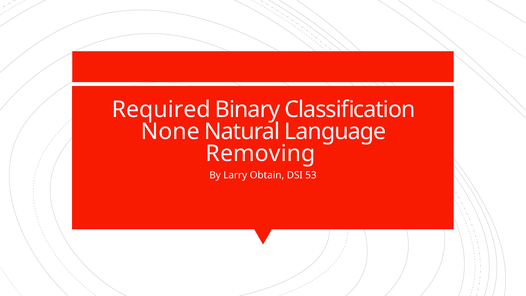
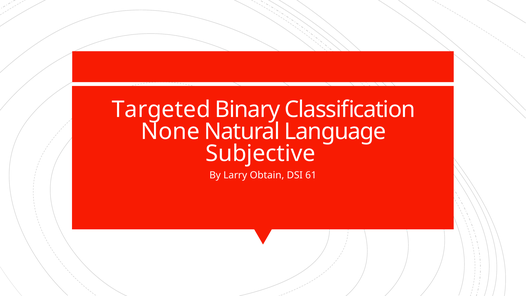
Required: Required -> Targeted (161, 109)
Removing: Removing -> Subjective (261, 154)
53: 53 -> 61 (311, 175)
